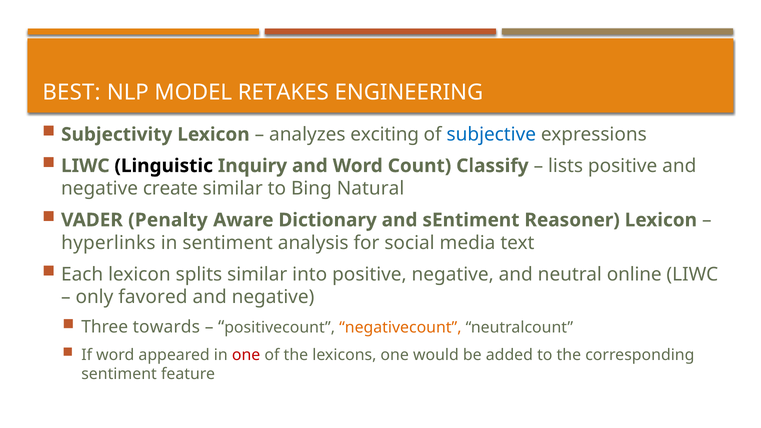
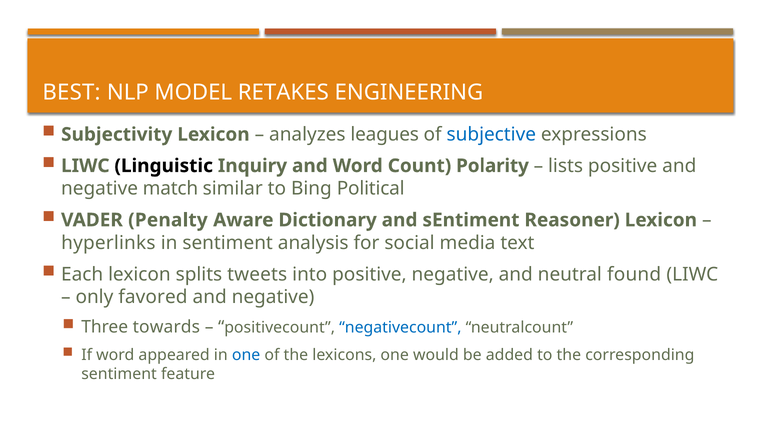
exciting: exciting -> leagues (385, 134)
Classify: Classify -> Polarity (492, 166)
create: create -> match (170, 189)
Natural: Natural -> Political (371, 189)
splits similar: similar -> tweets (257, 274)
online: online -> found (634, 274)
negativecount colour: orange -> blue (400, 328)
one colour: red -> blue (246, 355)
